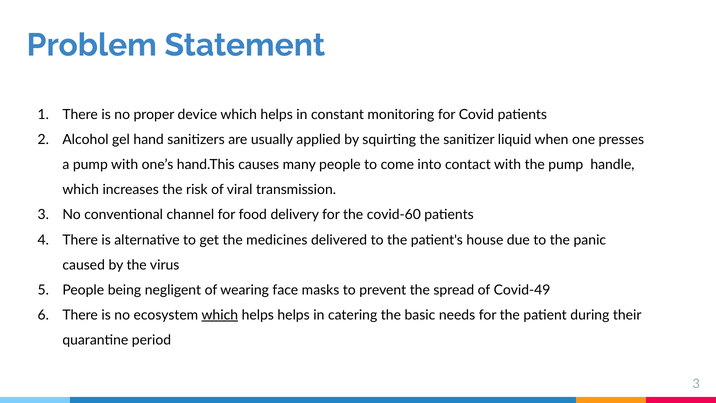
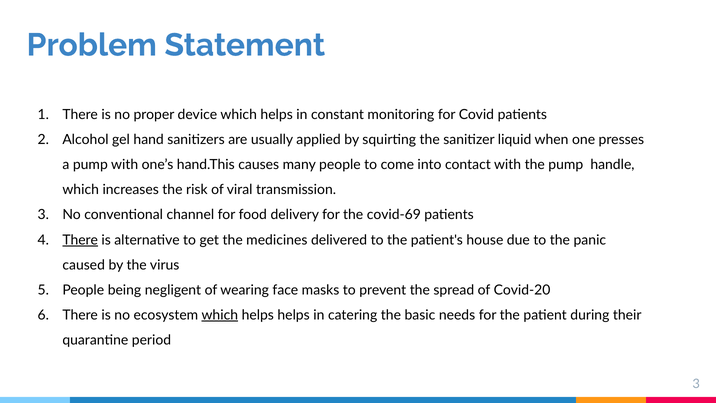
covid-60: covid-60 -> covid-69 (394, 215)
There underline: none -> present (80, 240)
Covid-49: Covid-49 -> Covid-20 (522, 290)
